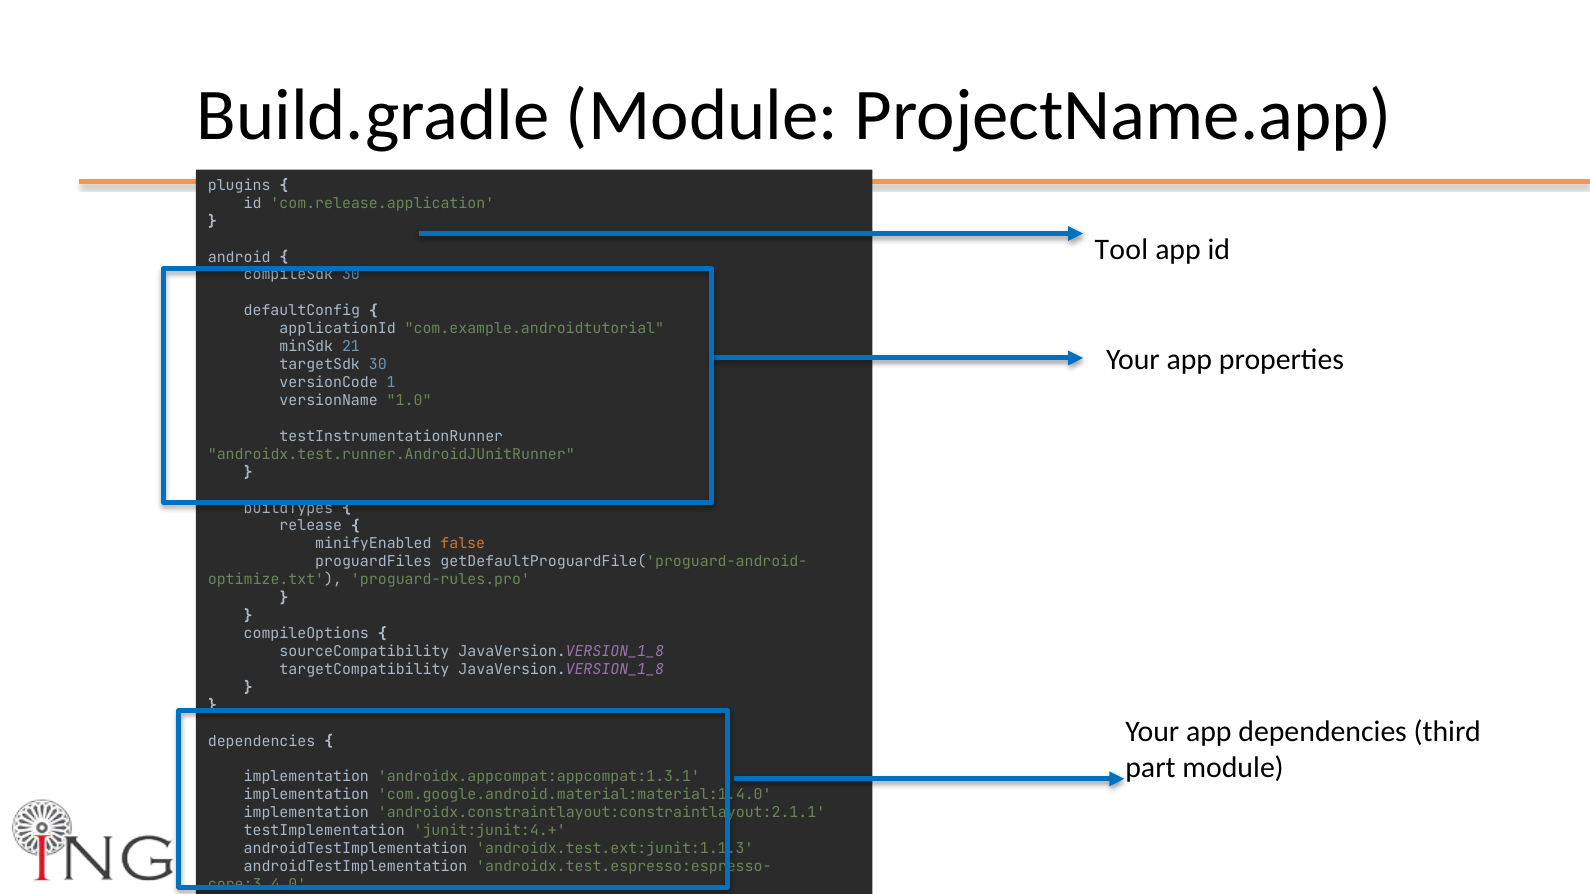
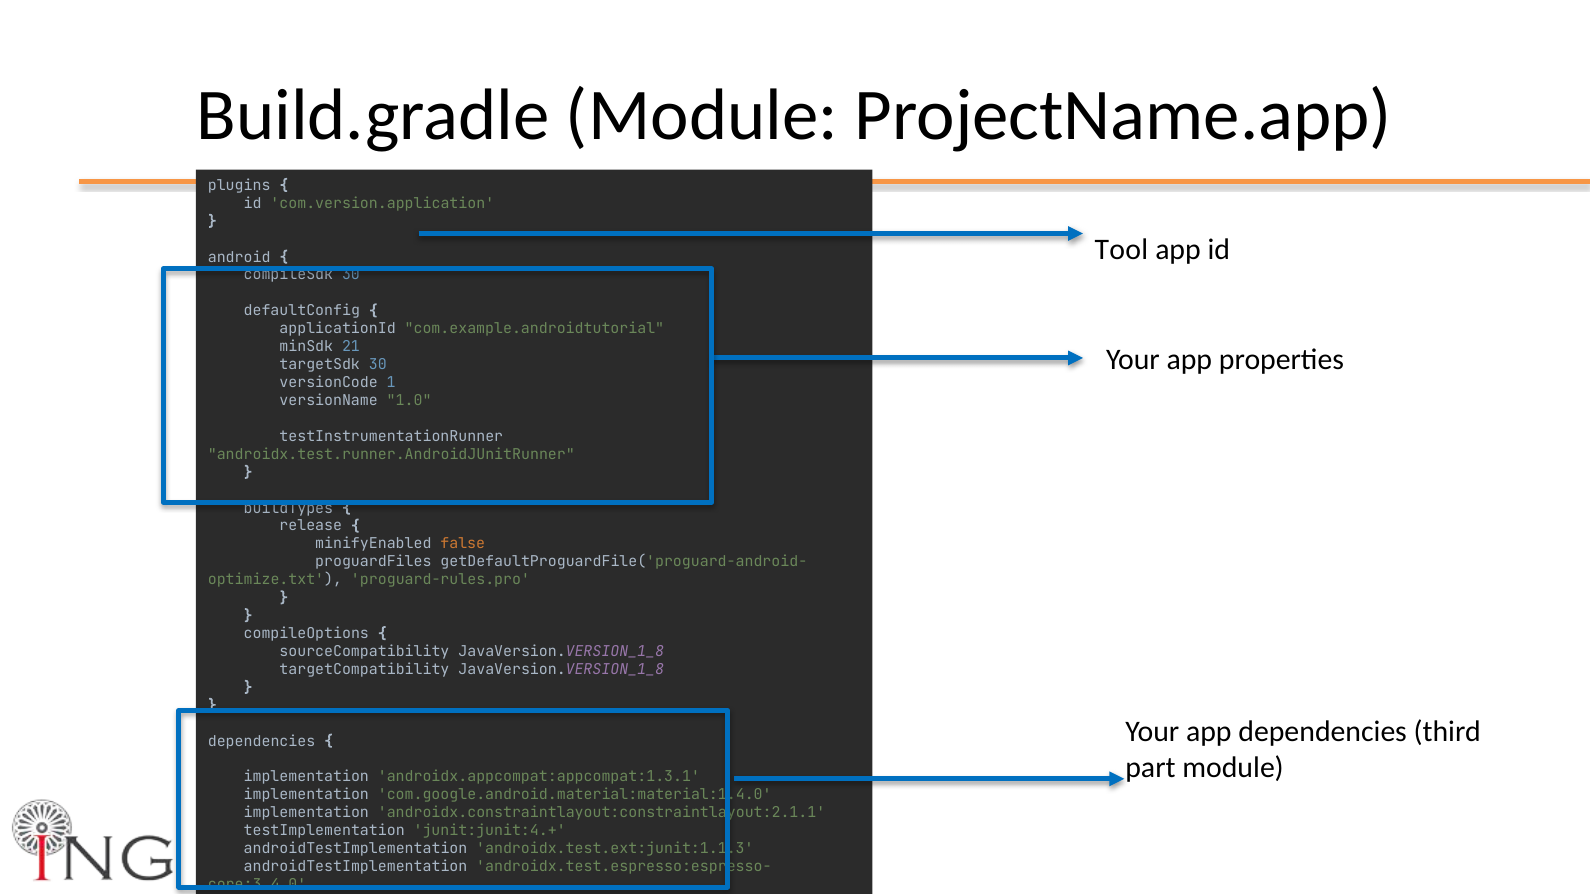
com.release.application: com.release.application -> com.version.application (382, 203)
